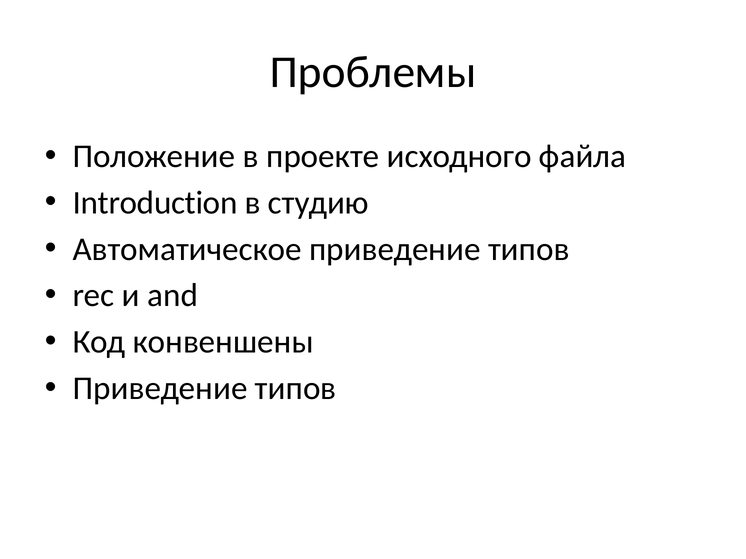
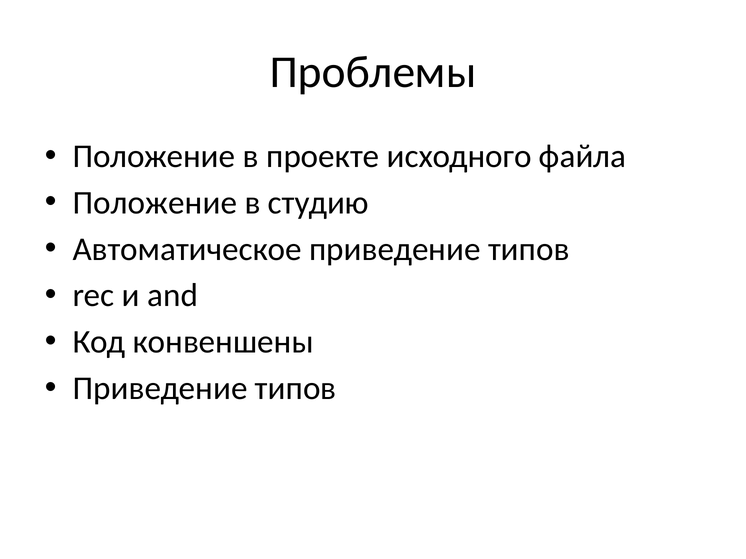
Introduction: Introduction -> Положение (155, 203)
